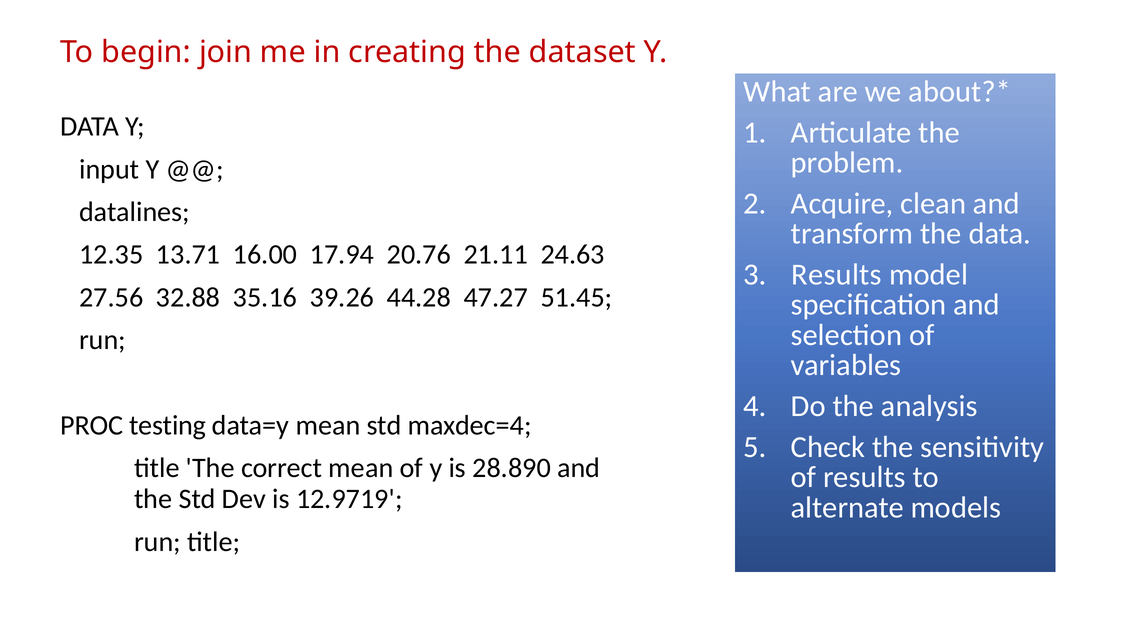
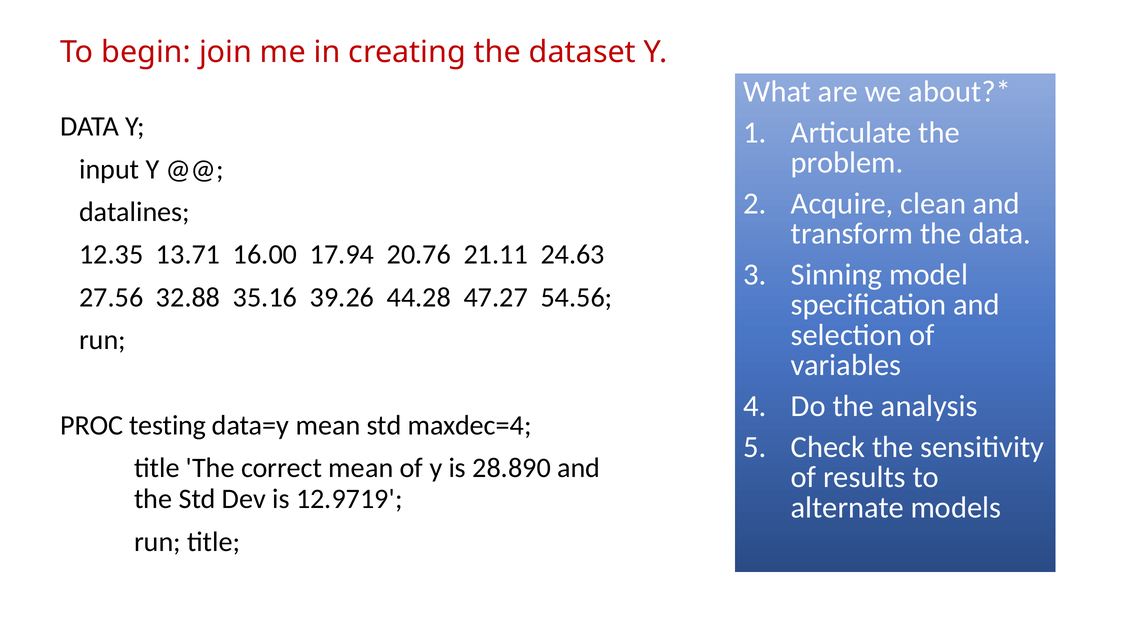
Results: Results -> Sinning (837, 275)
51.45: 51.45 -> 54.56 (577, 297)
